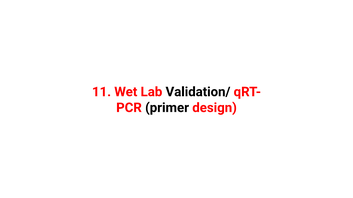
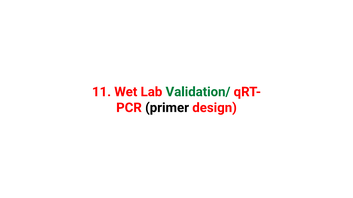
Validation/ colour: black -> green (198, 92)
